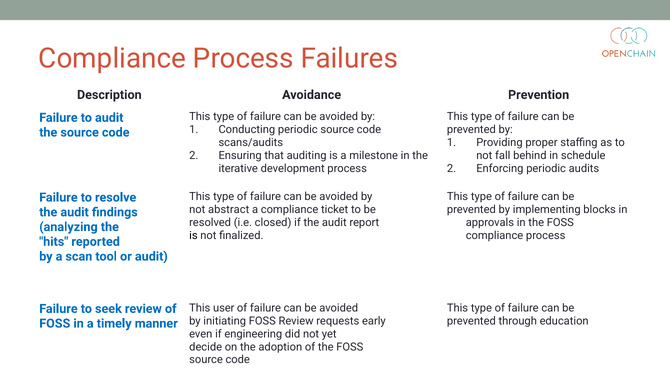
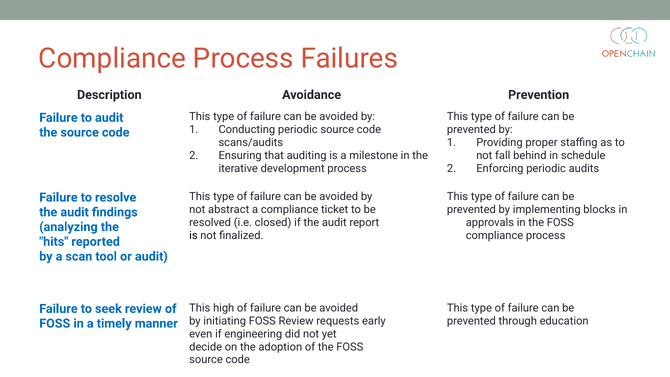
user: user -> high (224, 308)
